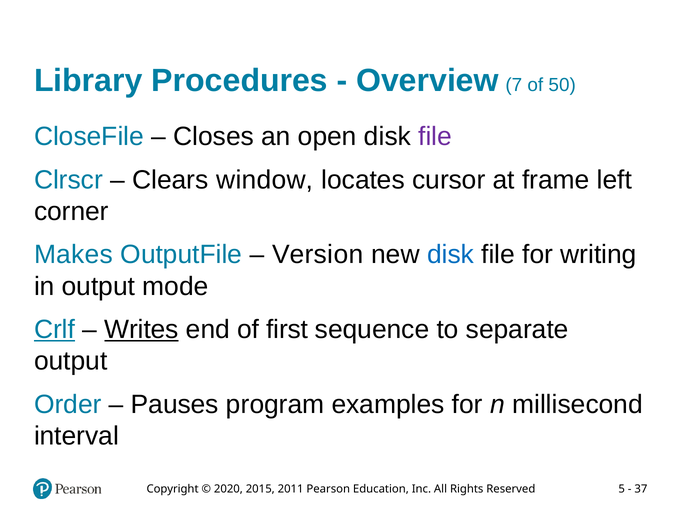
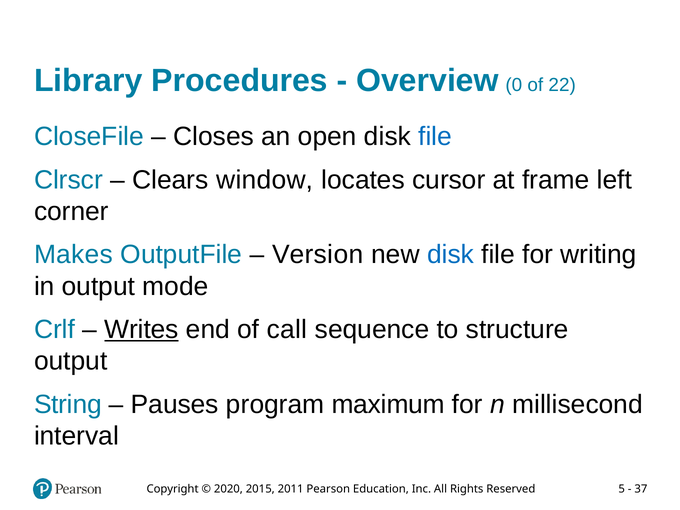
7: 7 -> 0 (514, 85)
50: 50 -> 22 (562, 85)
file colour: purple -> blue (435, 137)
Crlf underline: present -> none (55, 329)
first: first -> call (287, 329)
separate: separate -> structure (517, 329)
Order: Order -> String (68, 404)
examples: examples -> maximum (388, 404)
